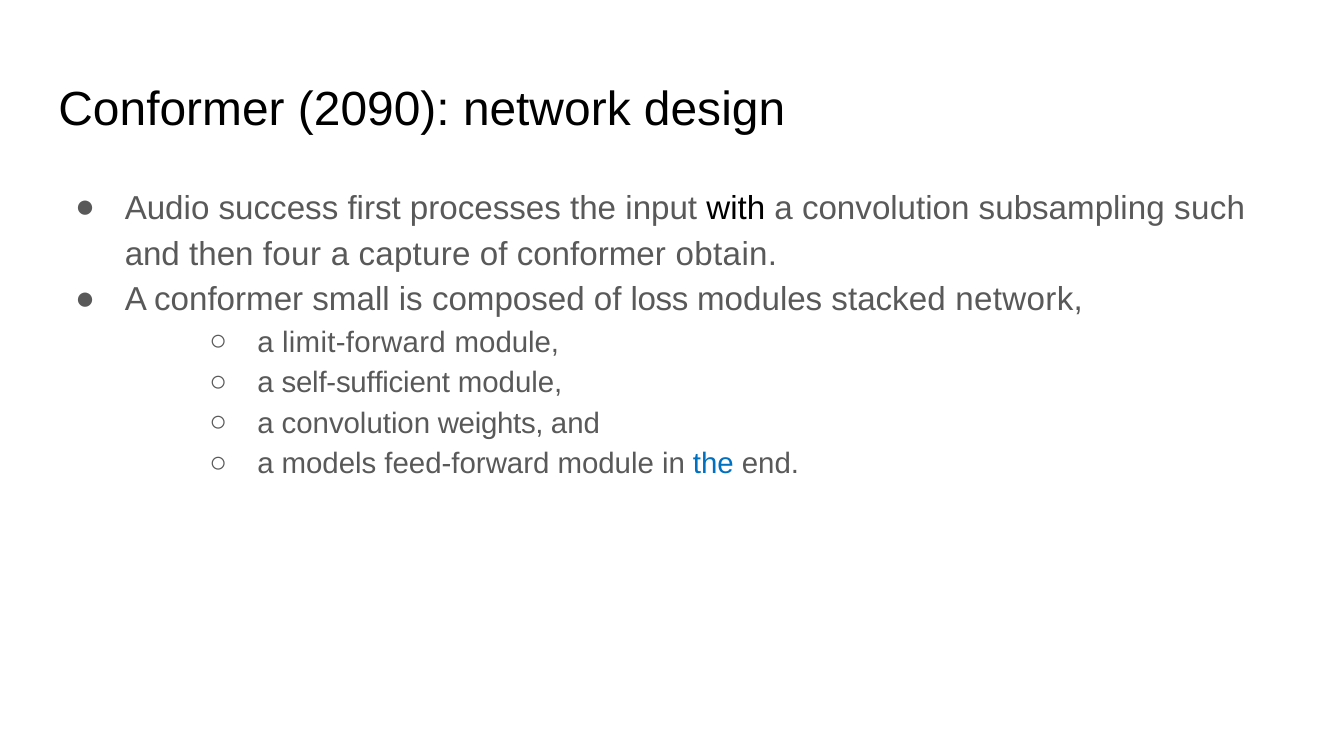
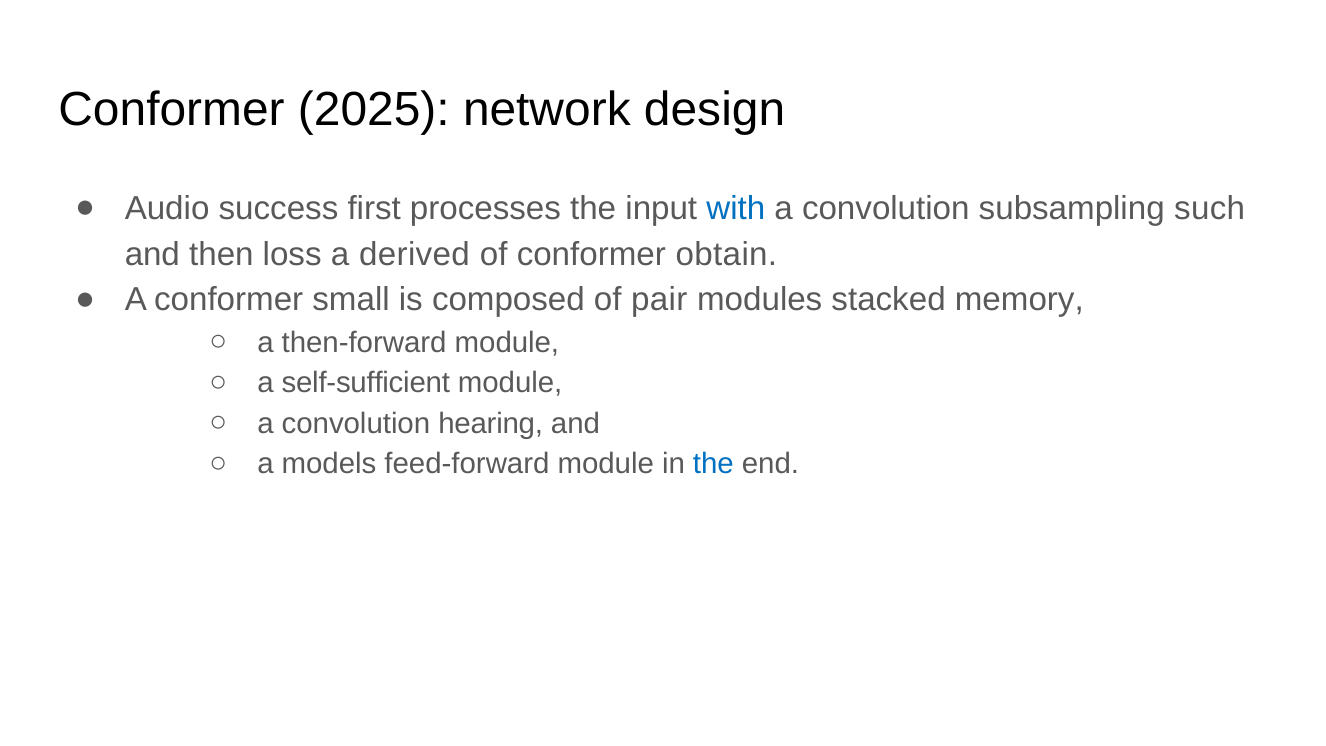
2090: 2090 -> 2025 (374, 110)
with colour: black -> blue (736, 209)
four: four -> loss (292, 254)
capture: capture -> derived (414, 254)
loss: loss -> pair (659, 300)
stacked network: network -> memory (1019, 300)
limit-forward: limit-forward -> then-forward (364, 343)
weights: weights -> hearing (491, 424)
